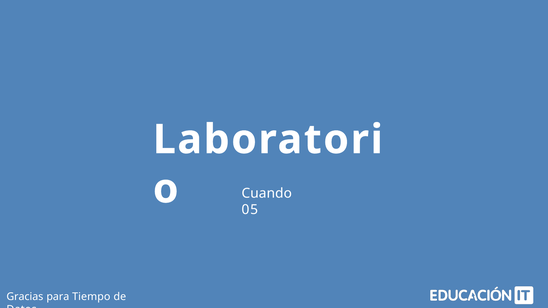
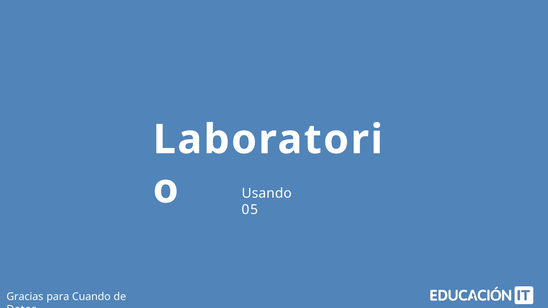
Cuando: Cuando -> Usando (267, 193)
Tiempo: Tiempo -> Cuando (91, 297)
